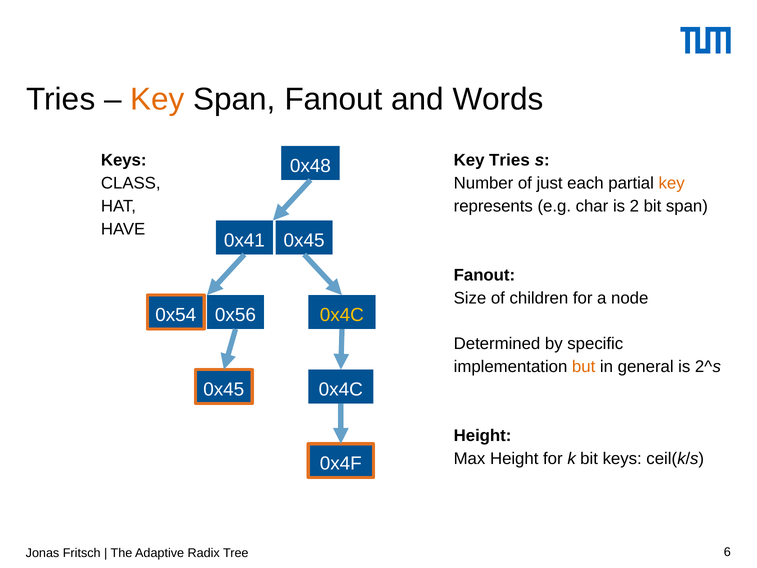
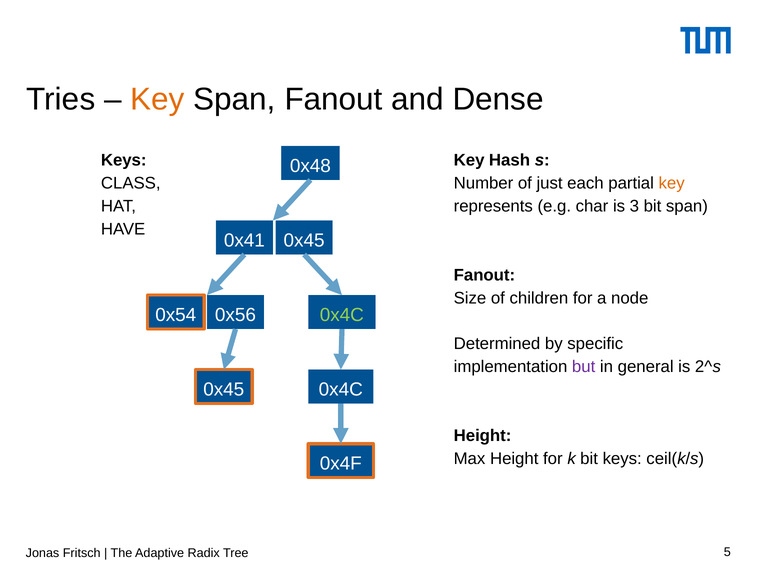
Words: Words -> Dense (498, 99)
Key Tries: Tries -> Hash (510, 160)
2: 2 -> 3 (634, 206)
0x4C colour: yellow -> light green (342, 315)
but colour: orange -> purple (584, 367)
6: 6 -> 5 (727, 552)
